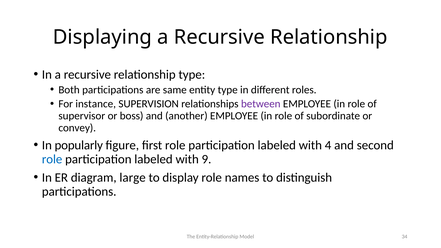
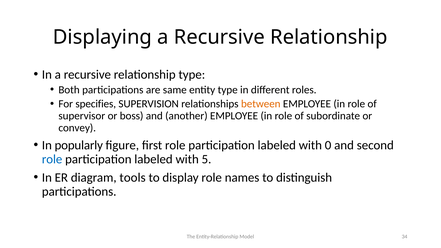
instance: instance -> specifies (96, 104)
between colour: purple -> orange (261, 104)
4: 4 -> 0 (328, 145)
9: 9 -> 5 (207, 159)
large: large -> tools (133, 178)
